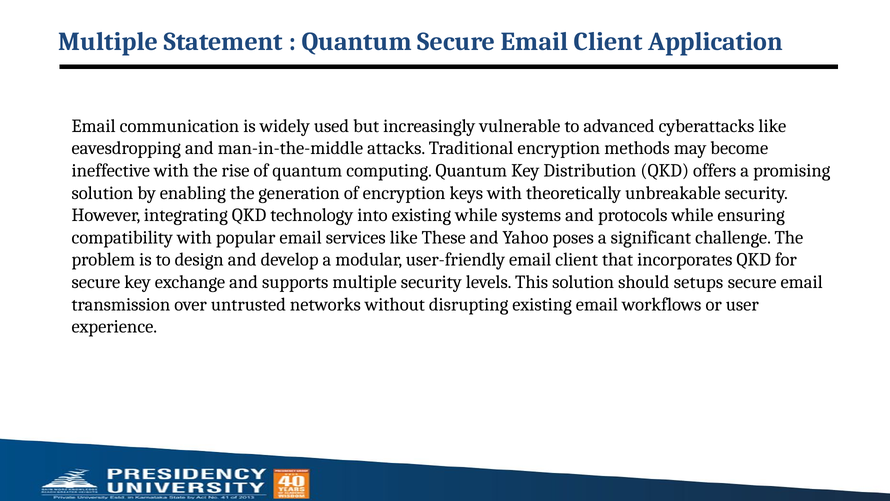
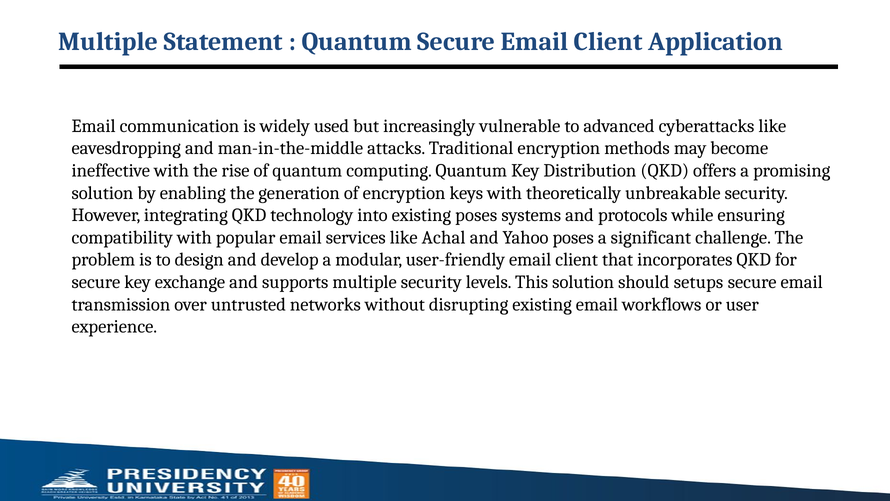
existing while: while -> poses (476, 215)
These: These -> Achal (444, 237)
